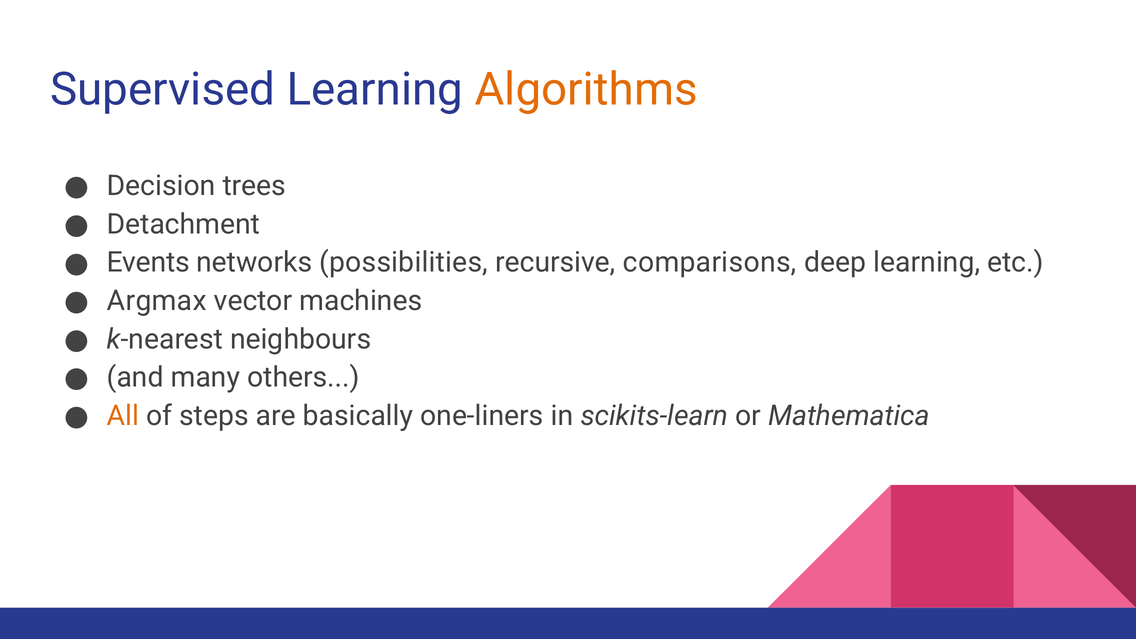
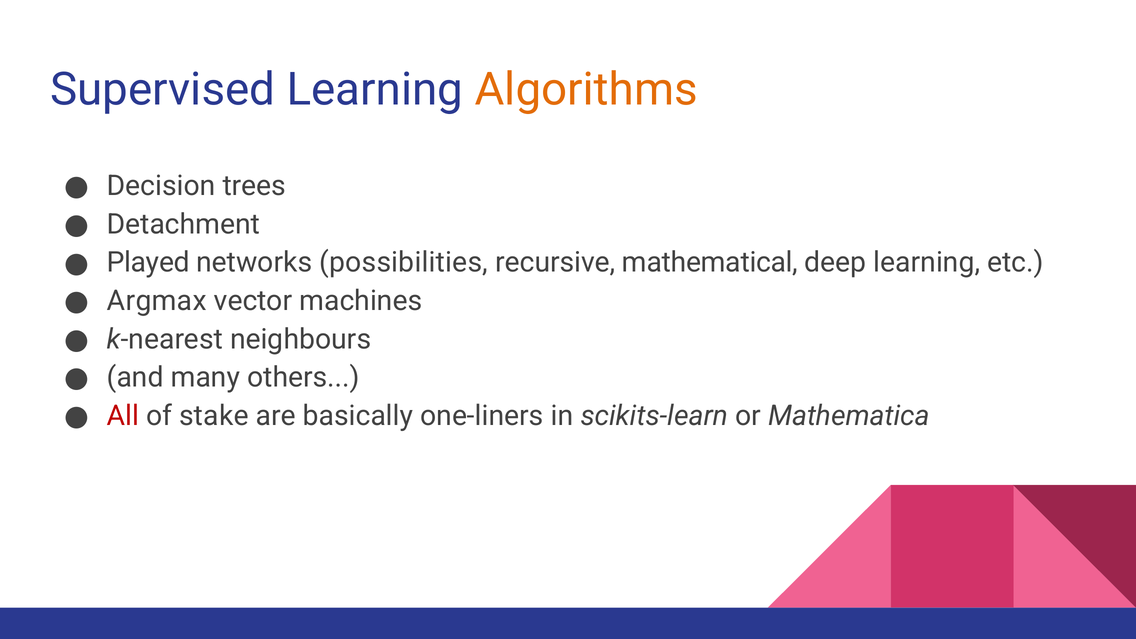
Events: Events -> Played (148, 263)
comparisons: comparisons -> mathematical (710, 263)
All colour: orange -> red (123, 416)
steps: steps -> stake (214, 416)
